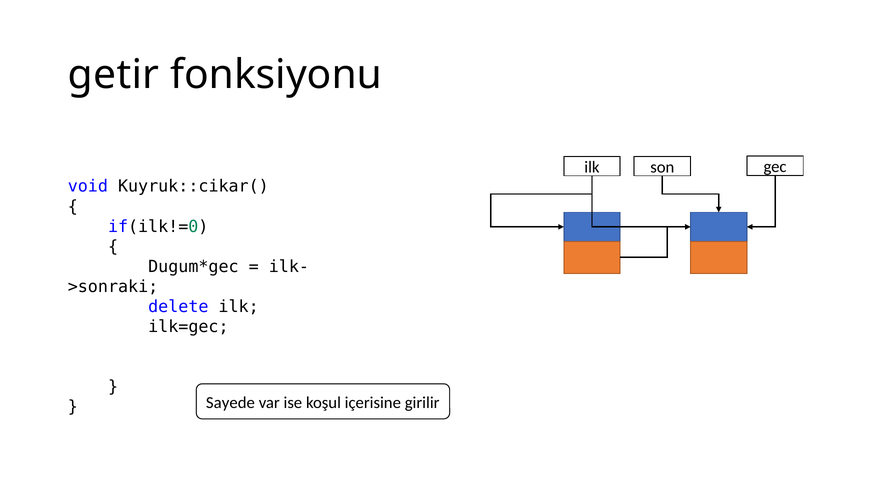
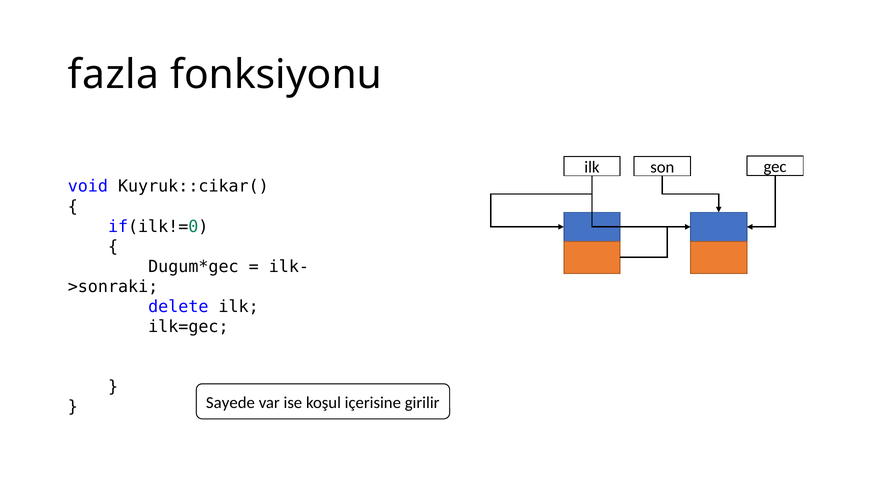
getir: getir -> fazla (114, 75)
